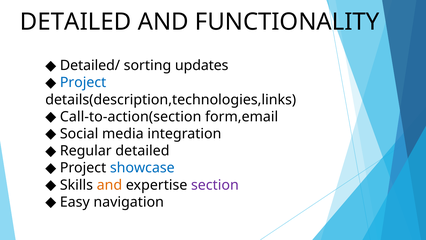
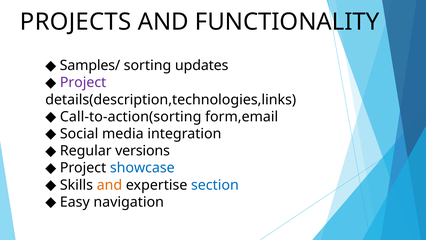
DETAILED: DETAILED -> PROJECTS (76, 22)
Detailed/: Detailed/ -> Samples/ (90, 65)
Project colour: blue -> purple (83, 82)
Call-to-action(section: Call-to-action(section -> Call-to-action(sorting (131, 117)
Regular detailed: detailed -> versions (143, 151)
section colour: purple -> blue (215, 185)
